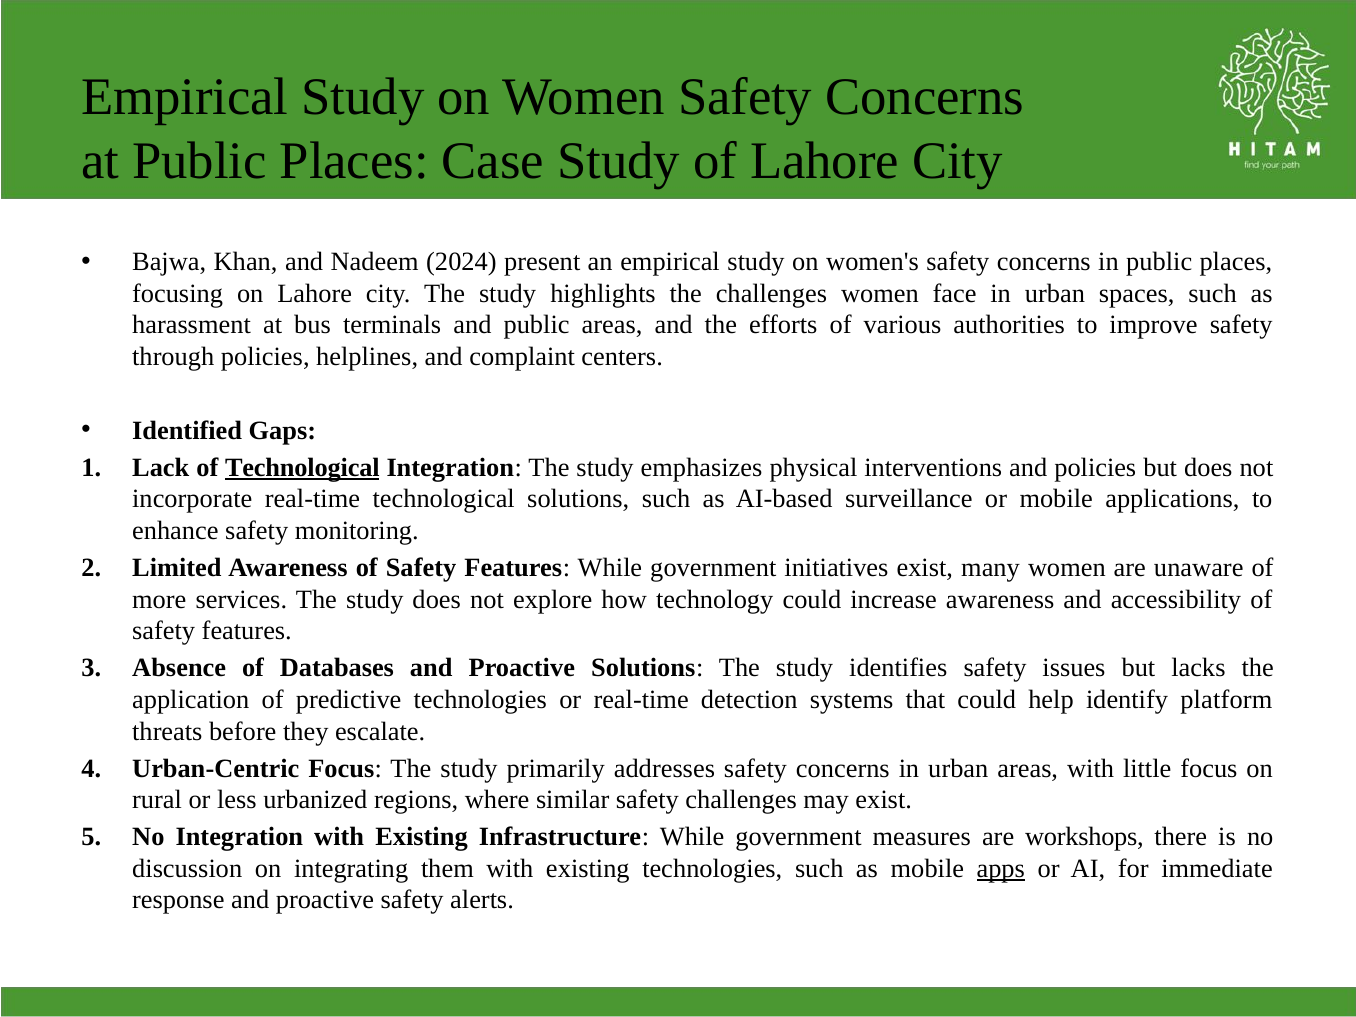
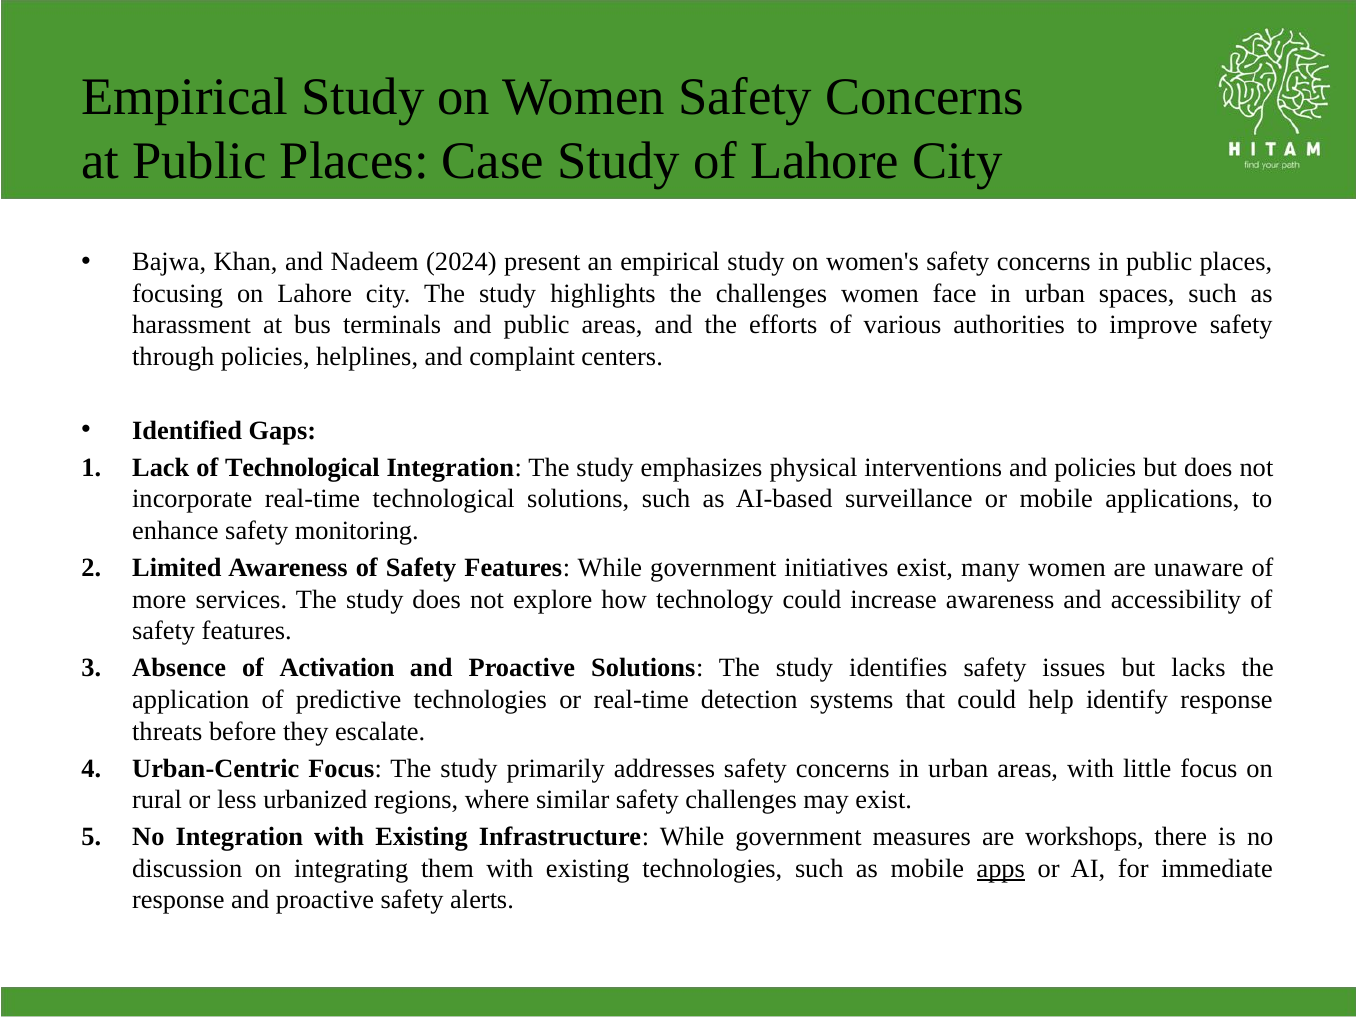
Technological underline: present -> none (302, 468)
Databases: Databases -> Activation (337, 668)
identify platform: platform -> response (1226, 700)
